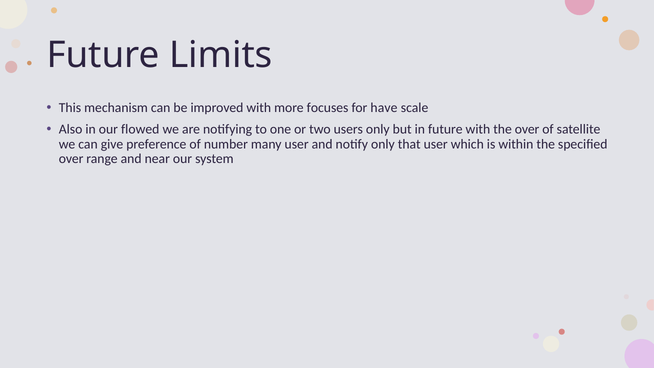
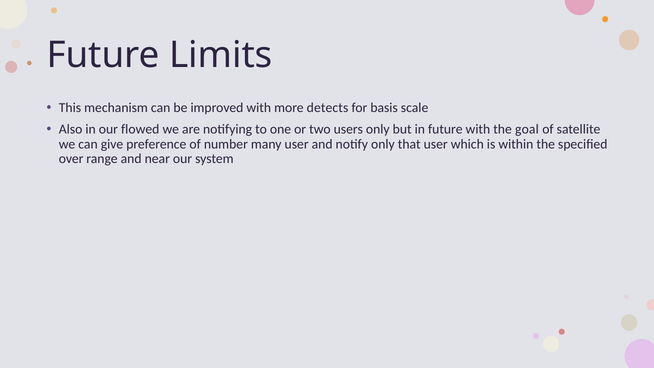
focuses: focuses -> detects (328, 108)
have: have -> basis (384, 108)
the over: over -> goal (527, 129)
